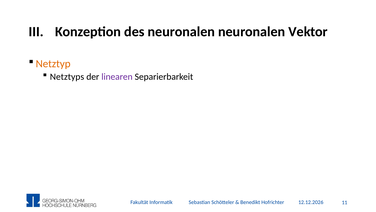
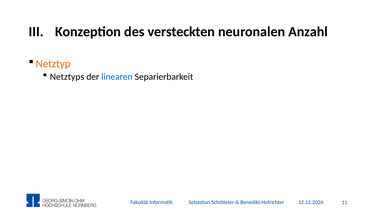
des neuronalen: neuronalen -> versteckten (181, 32)
Vektor: Vektor -> Anzahl (308, 32)
linearen colour: purple -> blue (117, 77)
